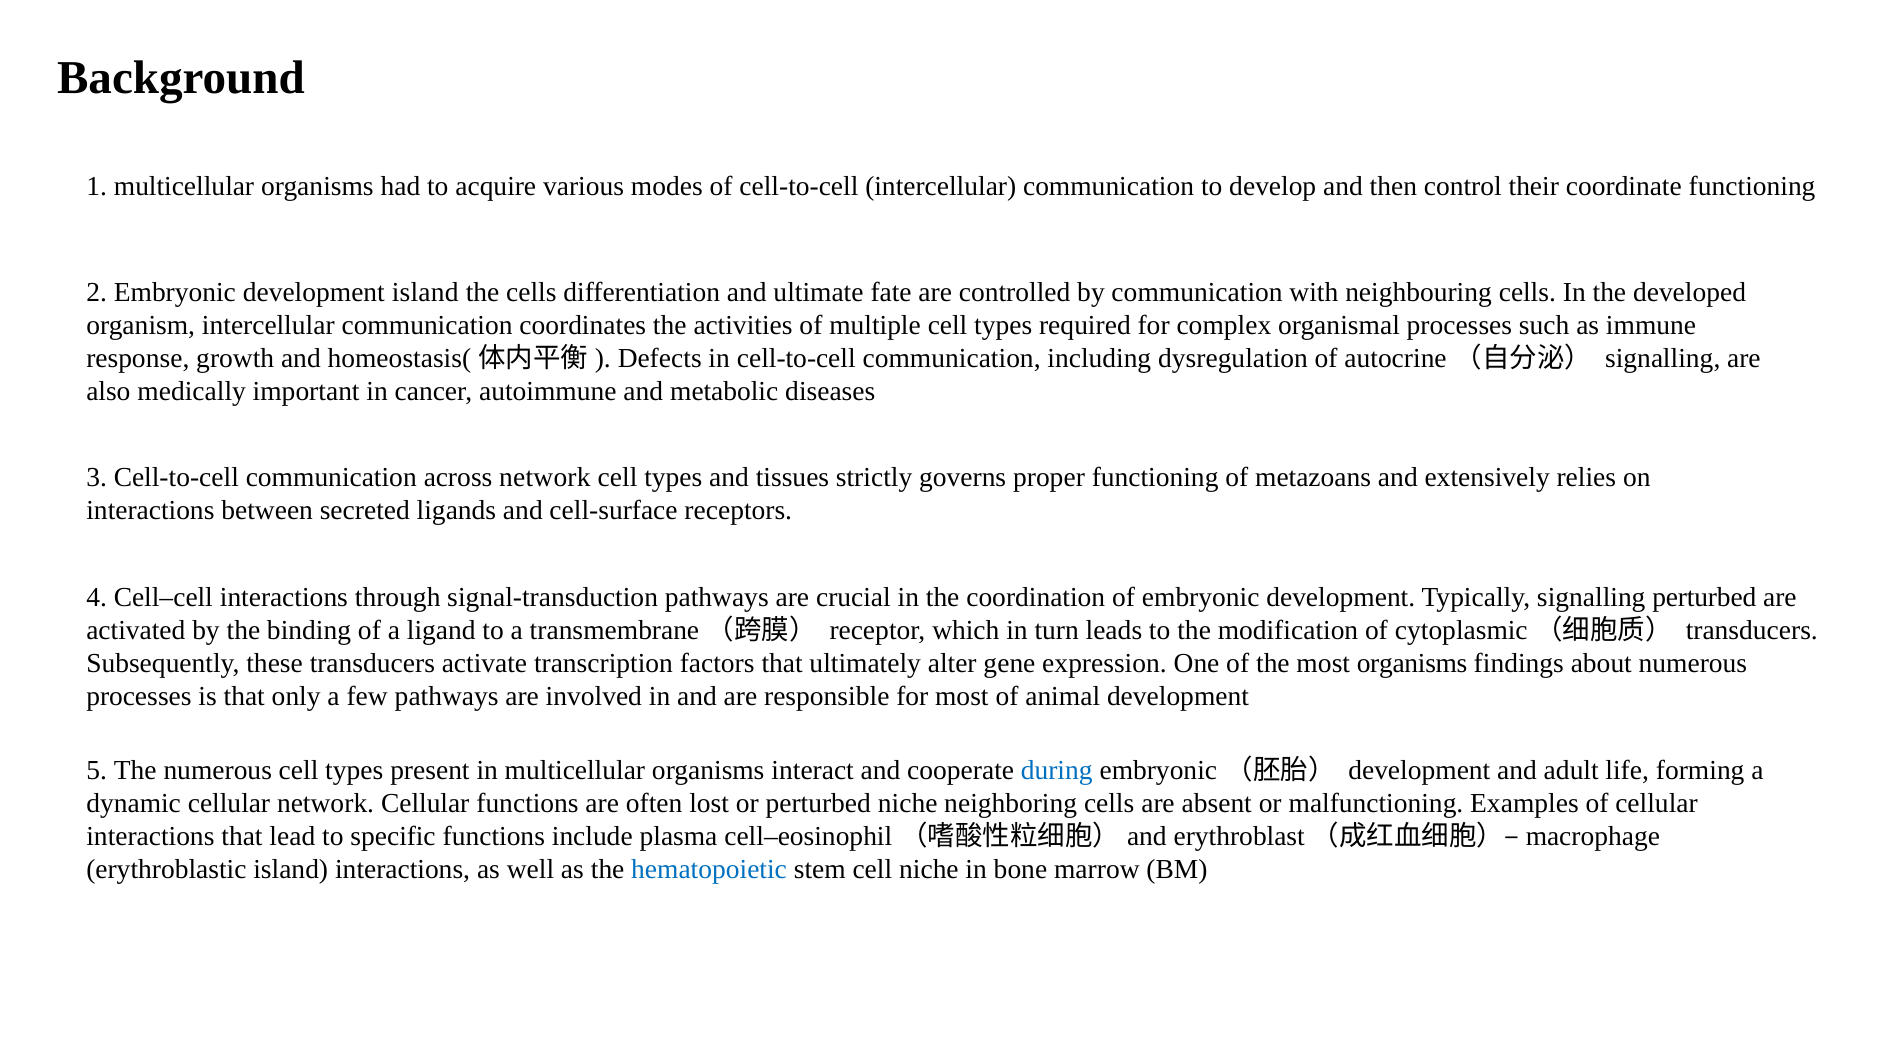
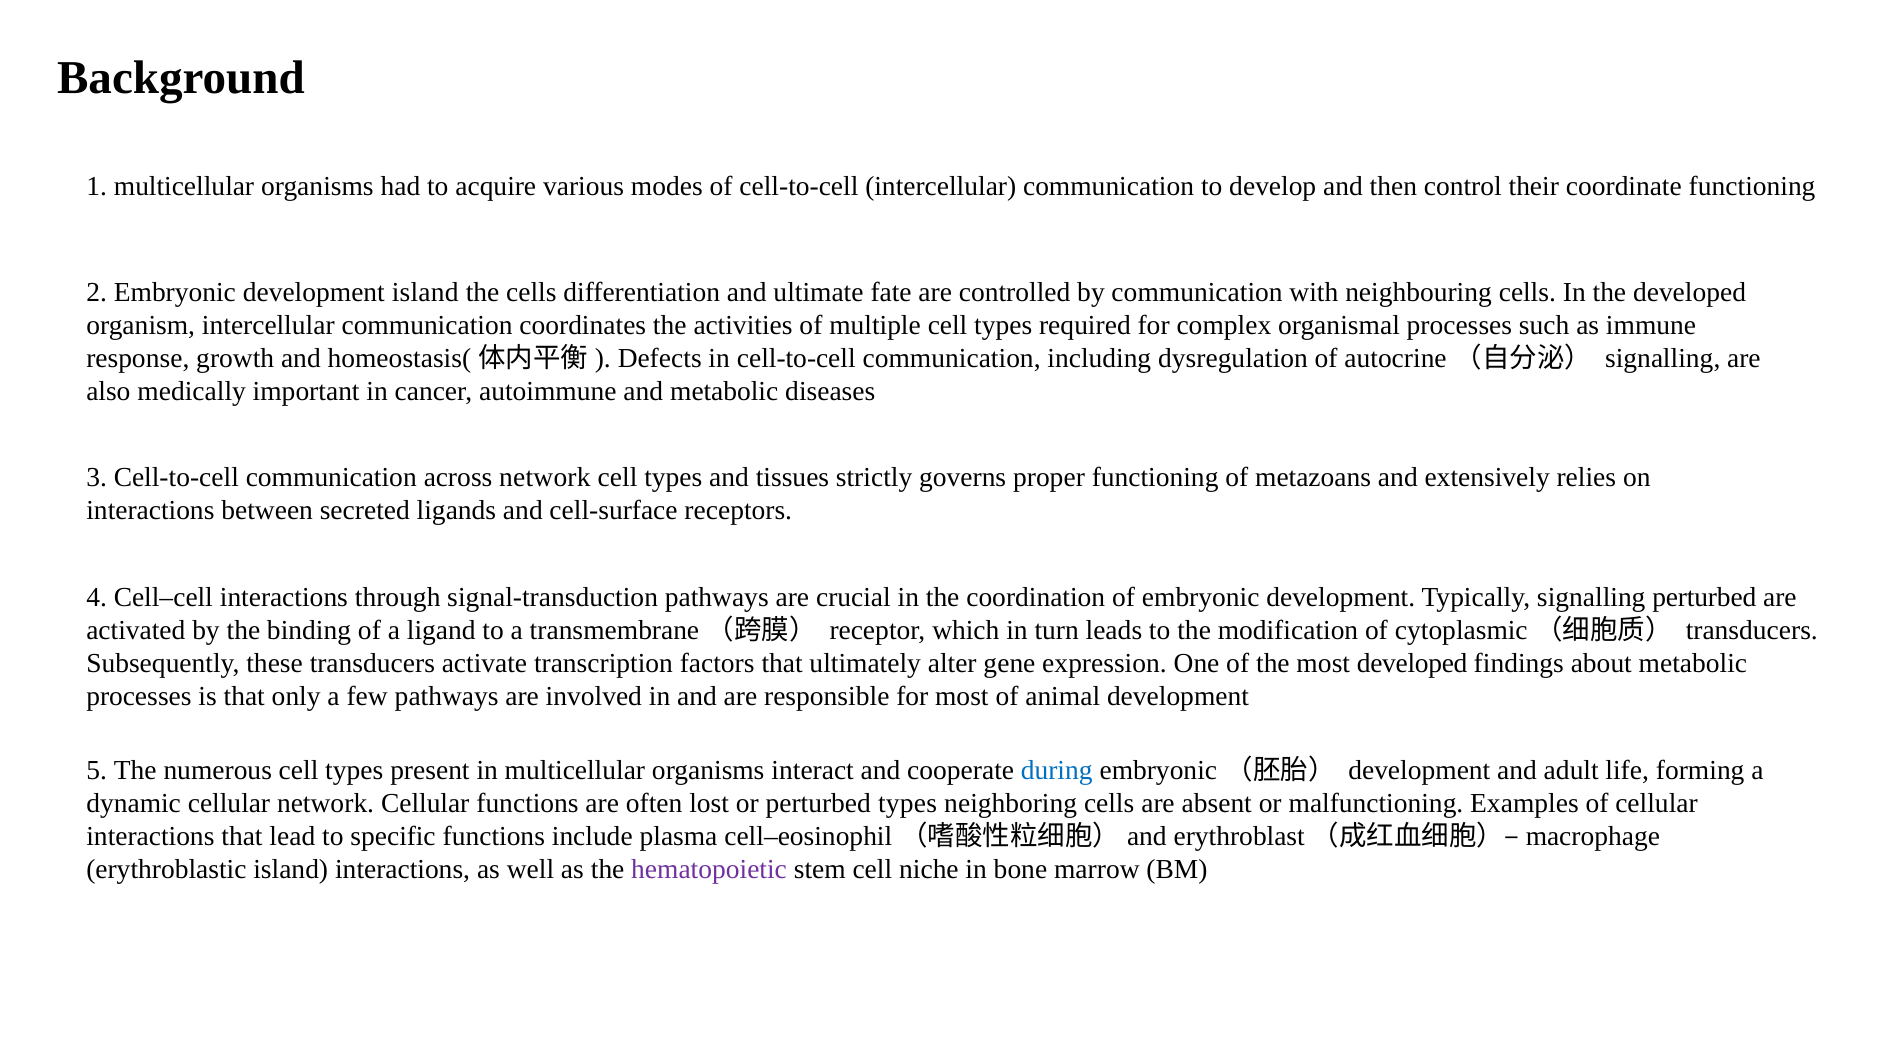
most organisms: organisms -> developed (1412, 664)
about numerous: numerous -> metabolic (1693, 664)
perturbed niche: niche -> types (908, 804)
hematopoietic colour: blue -> purple (709, 870)
